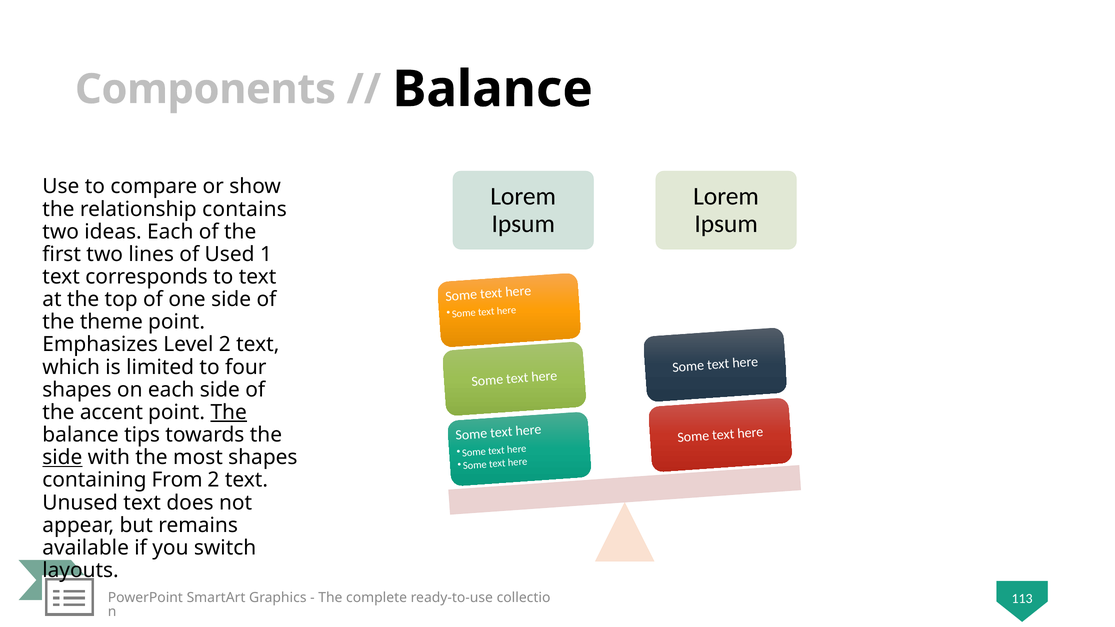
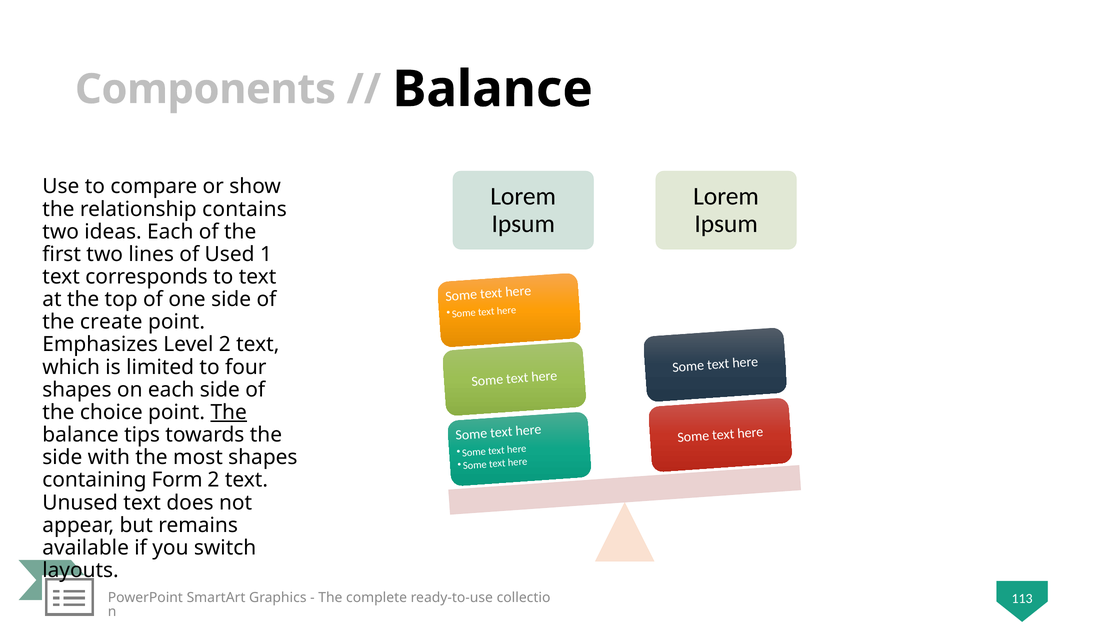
theme: theme -> create (111, 322)
accent: accent -> choice (111, 412)
side underline: present -> none (62, 458)
From: From -> Form (177, 480)
